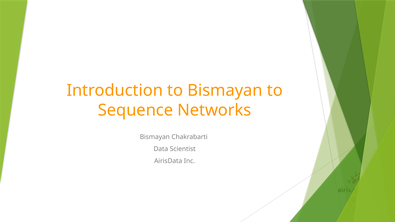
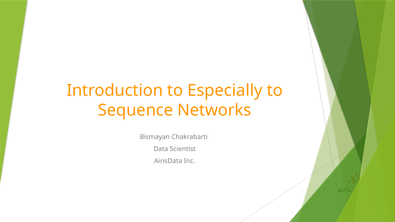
to Bismayan: Bismayan -> Especially (225, 91)
